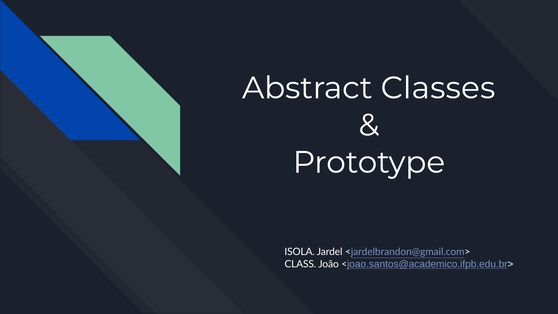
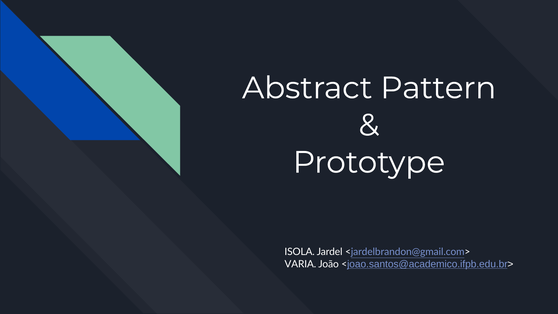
Classes: Classes -> Pattern (438, 88)
CLASS: CLASS -> VARIA (300, 264)
